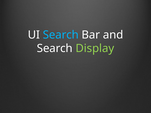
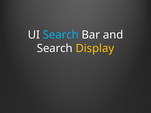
Display colour: light green -> yellow (95, 48)
